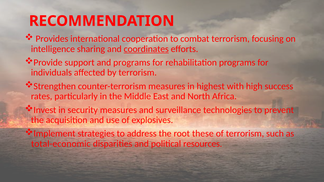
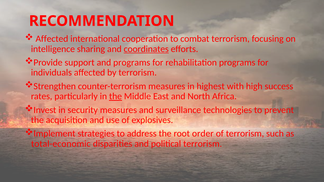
Provides: Provides -> Affected (52, 39)
the underline: none -> present (116, 96)
these: these -> order (203, 134)
political resources: resources -> terrorism (203, 144)
